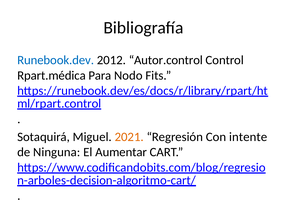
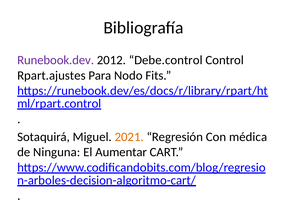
Runebook.dev colour: blue -> purple (56, 60)
Autor.control: Autor.control -> Debe.control (166, 60)
Rpart.médica: Rpart.médica -> Rpart.ajustes (51, 76)
intente: intente -> médica (248, 137)
